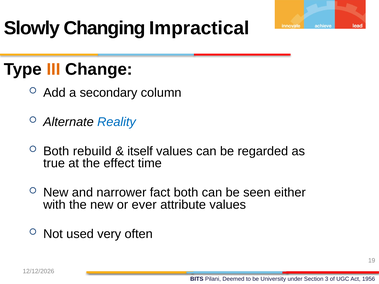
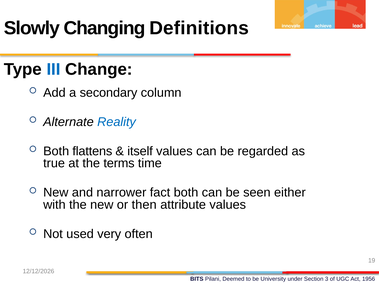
Impractical: Impractical -> Definitions (199, 28)
III colour: orange -> blue (54, 69)
rebuild: rebuild -> flattens (92, 151)
effect: effect -> terms (119, 163)
ever: ever -> then (144, 205)
